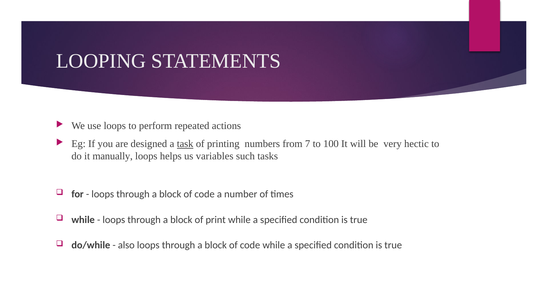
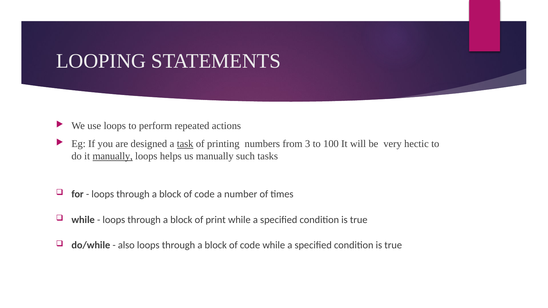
7: 7 -> 3 (308, 144)
manually underline: none -> present (113, 156)
us variables: variables -> manually (215, 156)
